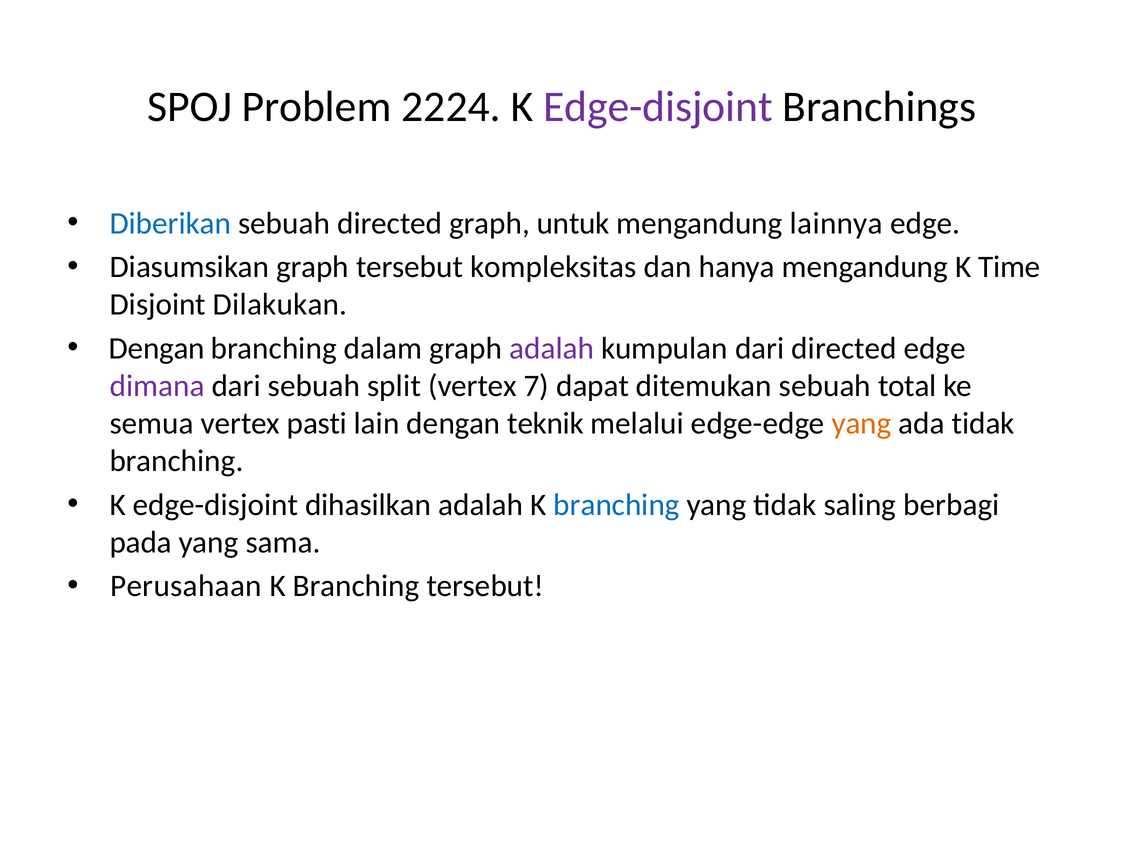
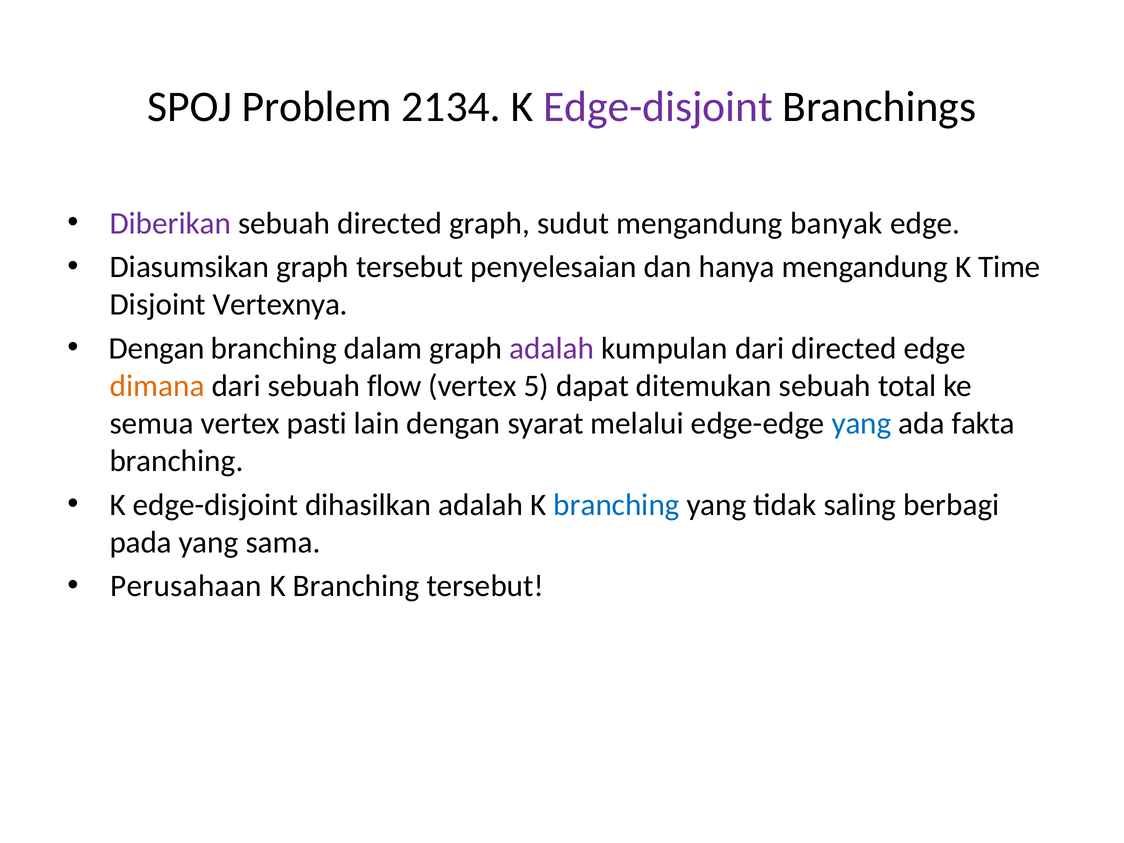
2224: 2224 -> 2134 (451, 107)
Diberikan colour: blue -> purple (170, 223)
untuk: untuk -> sudut (573, 223)
lainnya: lainnya -> banyak (836, 223)
kompleksitas: kompleksitas -> penyelesaian (553, 267)
Dilakukan: Dilakukan -> Vertexnya (280, 305)
dimana colour: purple -> orange (157, 386)
split: split -> flow (394, 386)
7: 7 -> 5 (536, 386)
teknik: teknik -> syarat (546, 423)
yang colour: orange -> blue (862, 423)
ada tidak: tidak -> fakta (983, 423)
